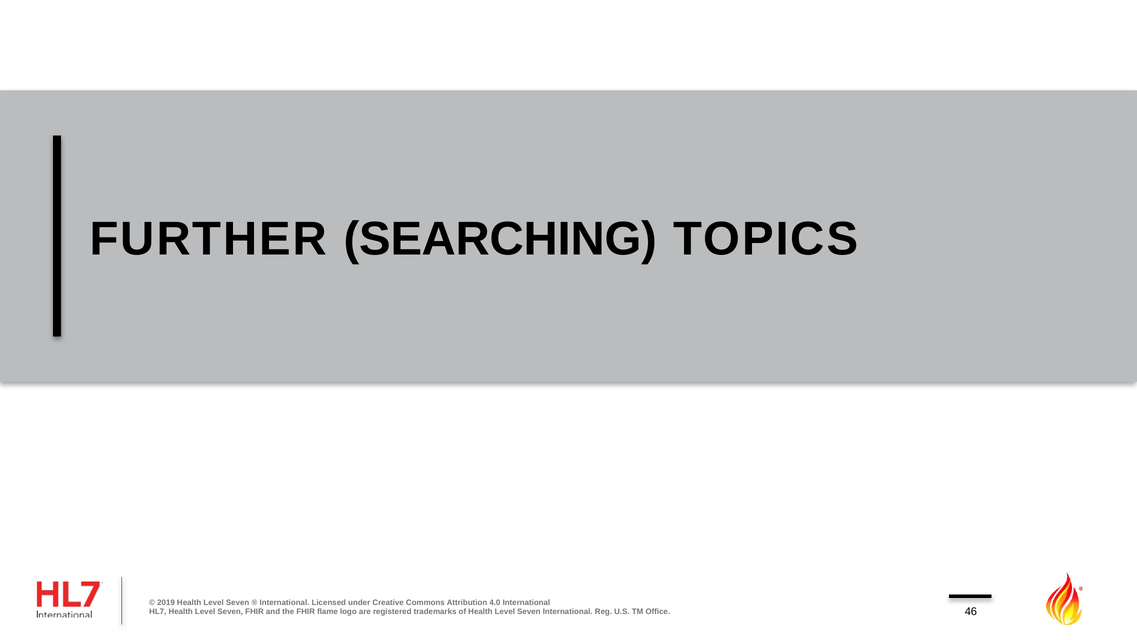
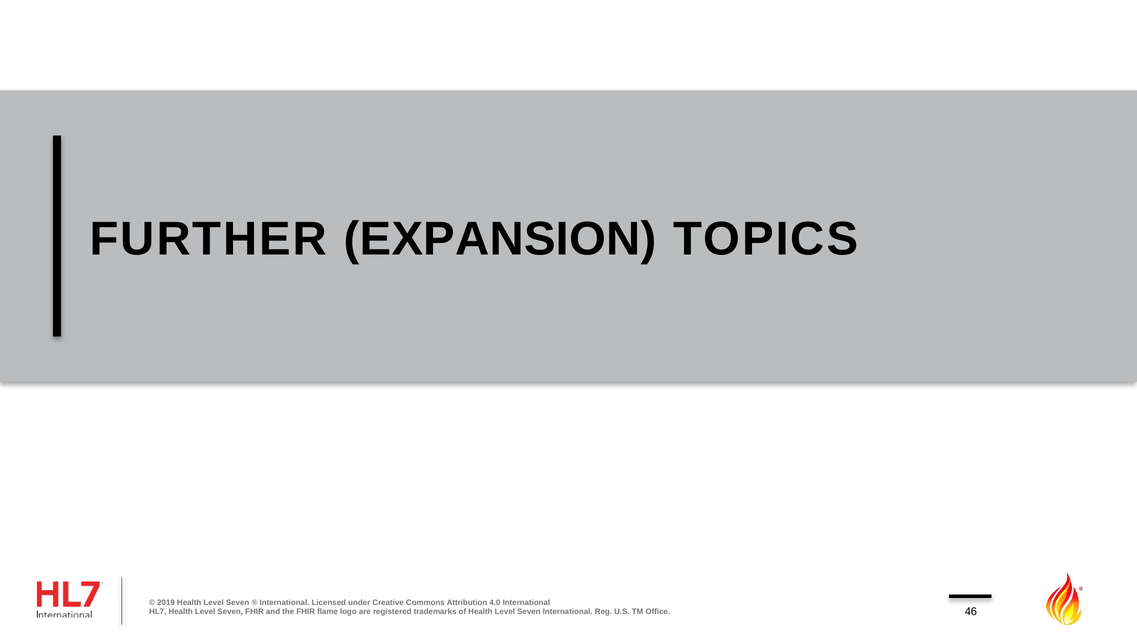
SEARCHING: SEARCHING -> EXPANSION (500, 239)
